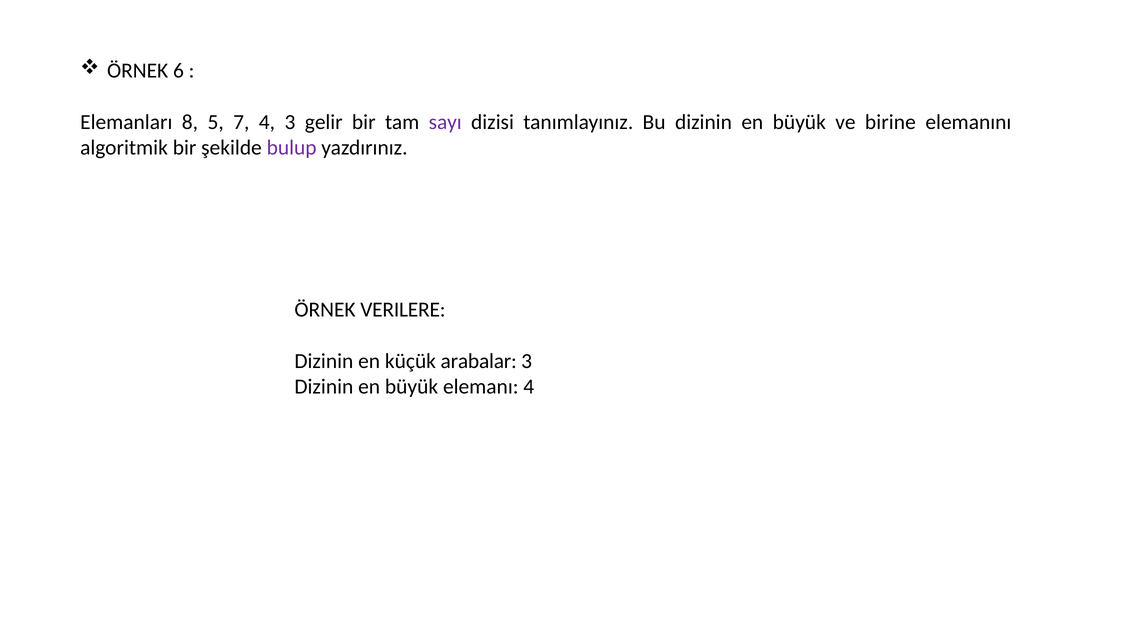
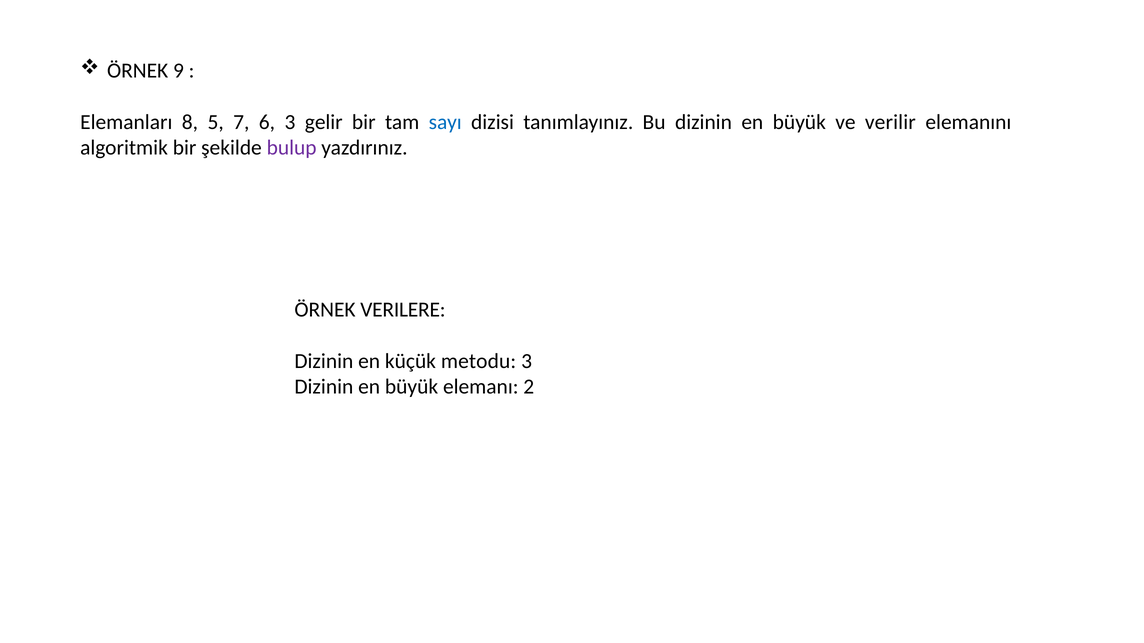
6: 6 -> 9 (178, 71)
7 4: 4 -> 6 (267, 122)
sayı colour: purple -> blue (445, 122)
birine: birine -> verilir (890, 122)
arabalar: arabalar -> metodu (479, 361)
elemanı 4: 4 -> 2 (529, 387)
